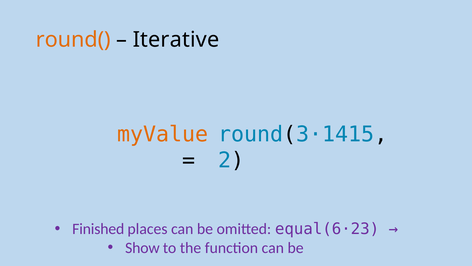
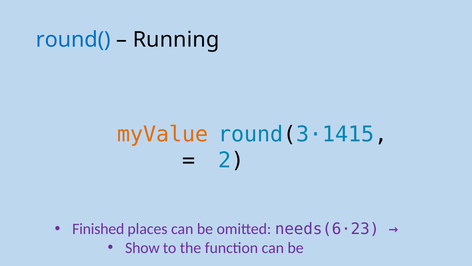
round( colour: orange -> blue (73, 40)
Iterative: Iterative -> Running (176, 40)
equal(6·23: equal(6·23 -> needs(6·23 (327, 229)
